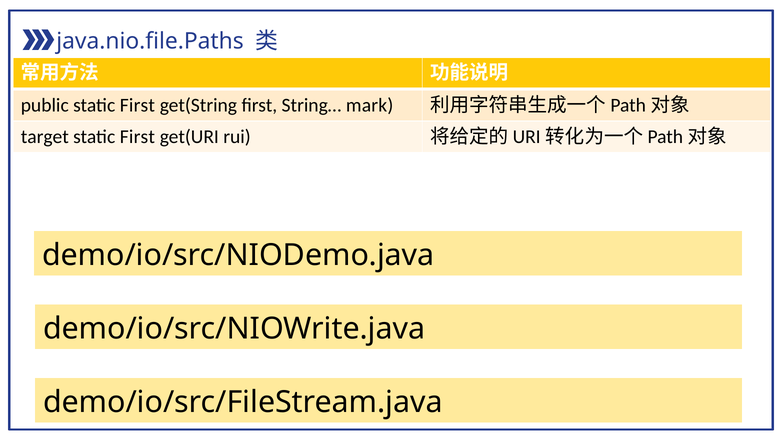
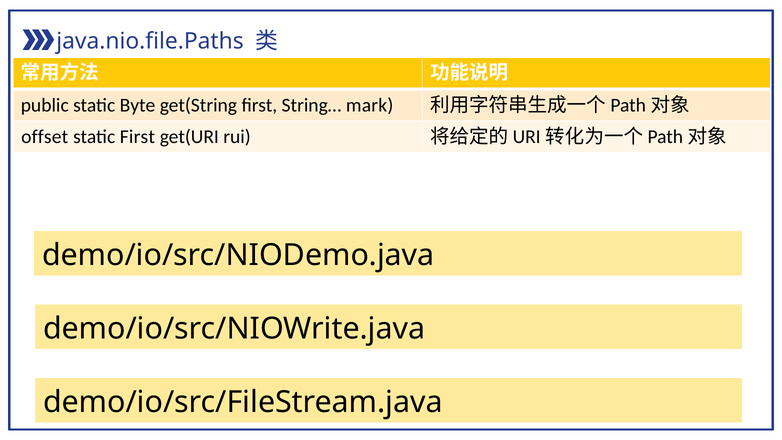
public static First: First -> Byte (137, 105)
target: target -> offset (45, 137)
